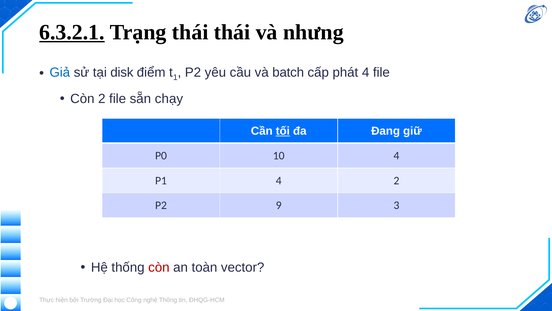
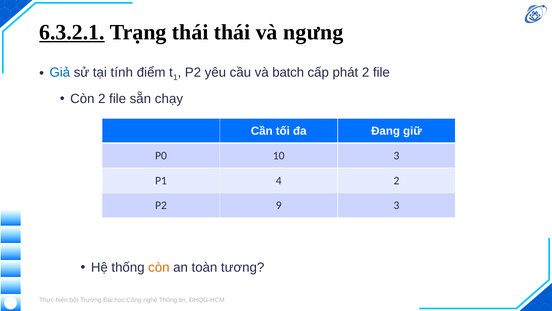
nhưng: nhưng -> ngưng (313, 32)
disk: disk -> tính (122, 72)
phát 4: 4 -> 2 (366, 72)
tối underline: present -> none (283, 131)
10 4: 4 -> 3 (396, 155)
còn colour: red -> orange (159, 267)
vector: vector -> tương (243, 267)
